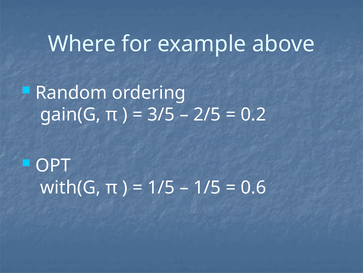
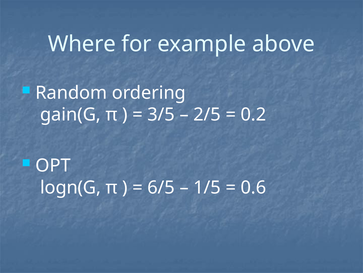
with(G: with(G -> logn(G (71, 187)
1/5: 1/5 -> 6/5 (161, 187)
